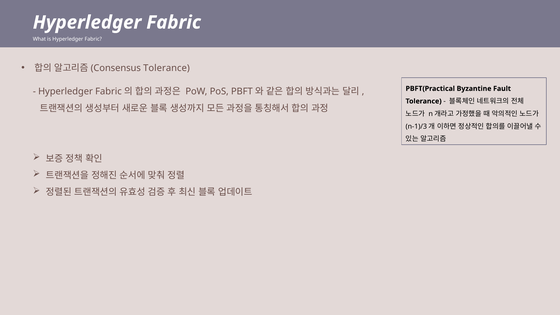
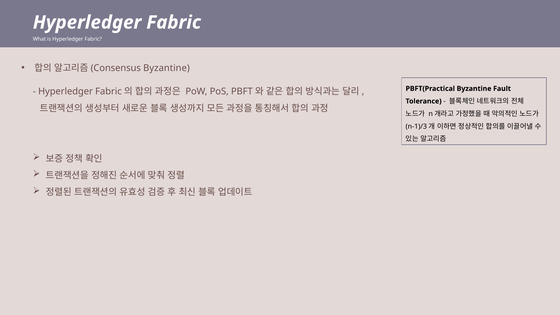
Tolerance: Tolerance -> Byzantine (166, 68)
